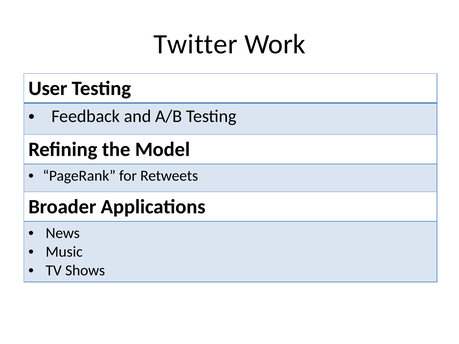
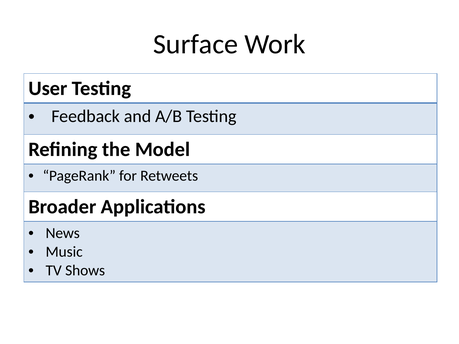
Twitter: Twitter -> Surface (196, 44)
